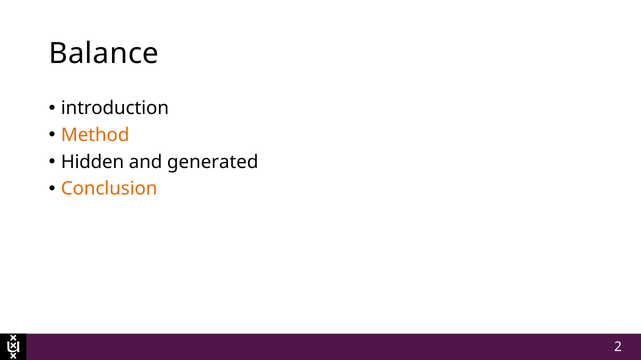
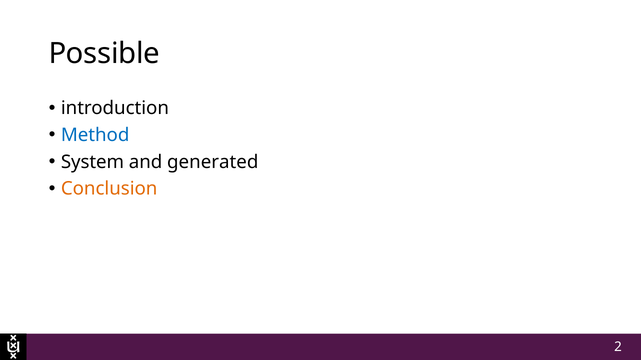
Balance: Balance -> Possible (104, 54)
Method colour: orange -> blue (95, 135)
Hidden: Hidden -> System (92, 162)
